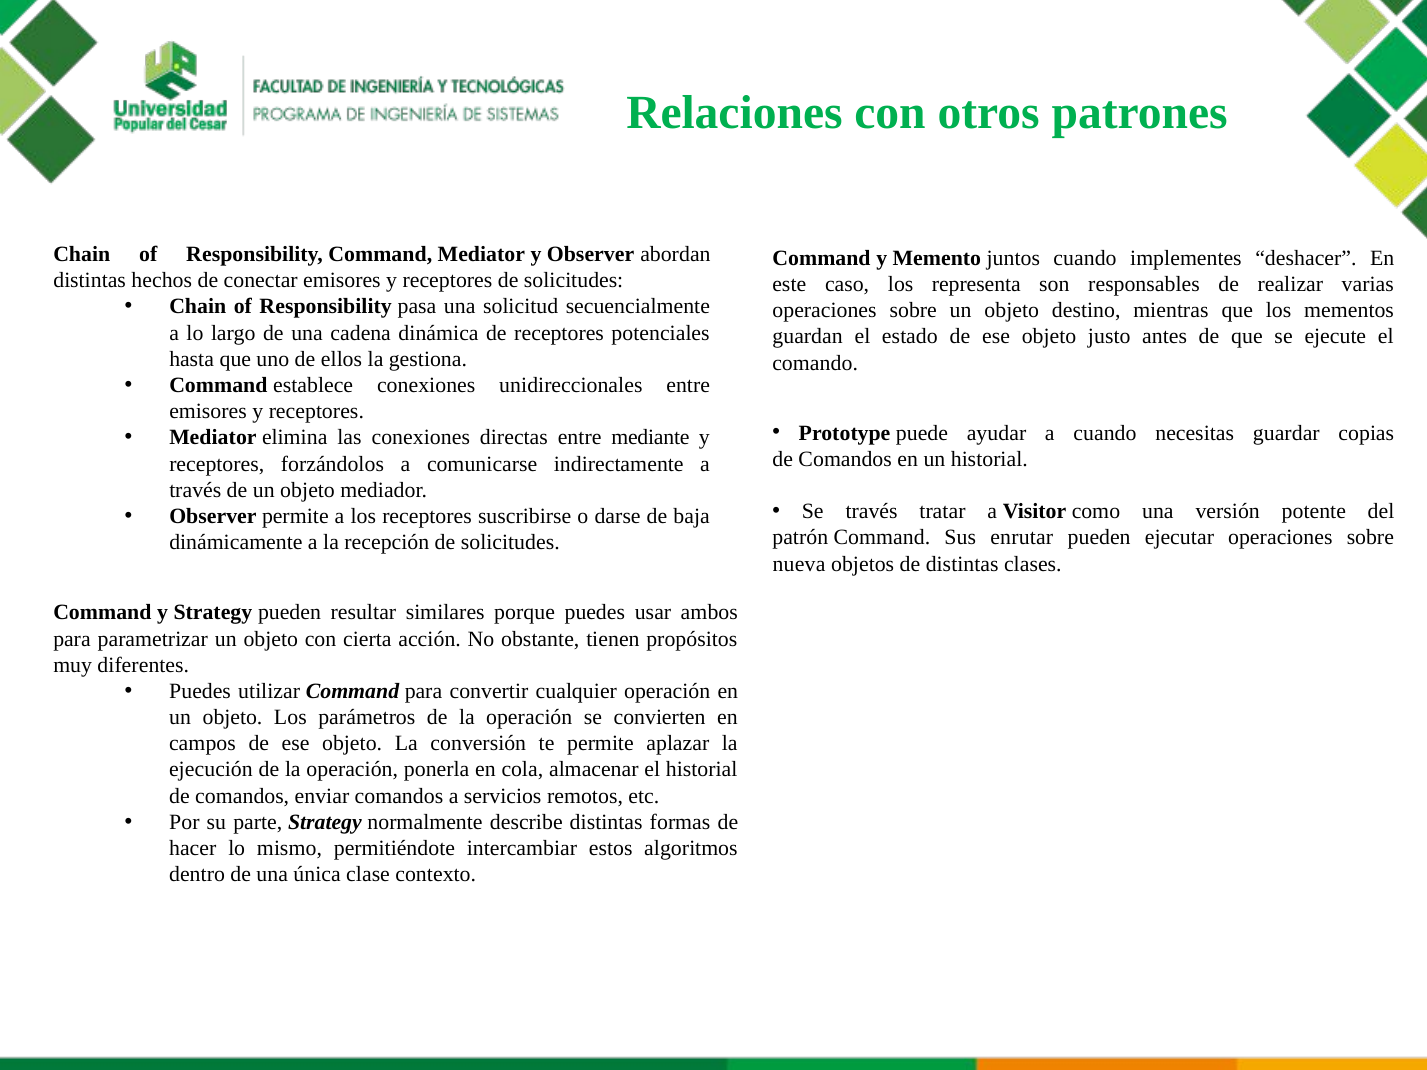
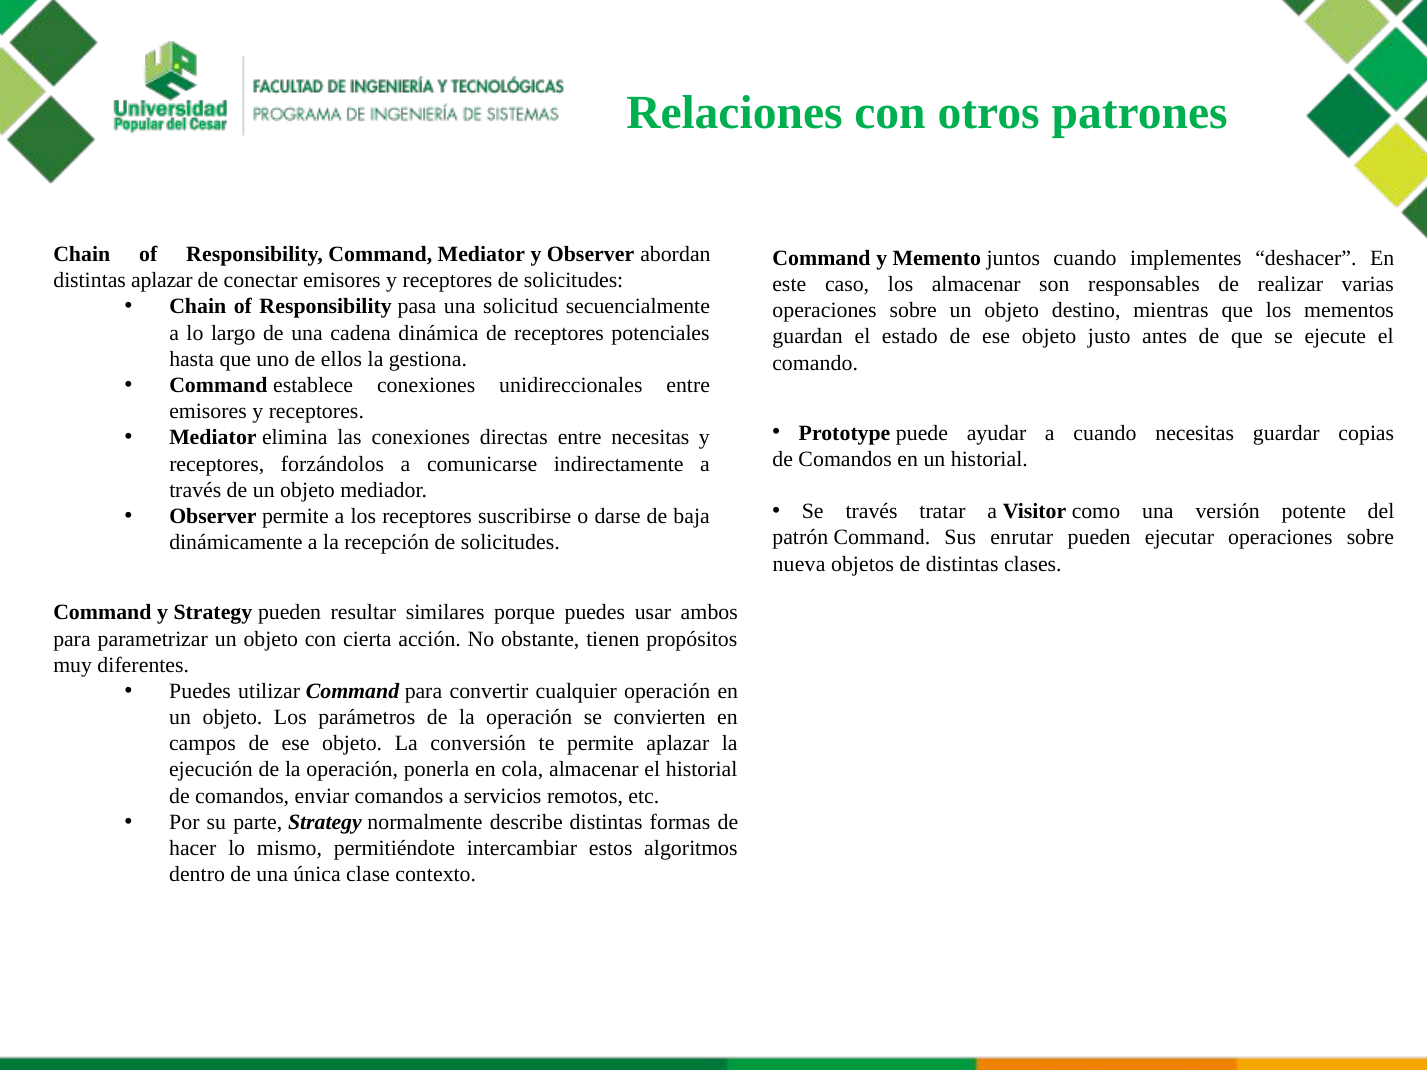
distintas hechos: hechos -> aplazar (162, 281)
los representa: representa -> almacenar (976, 284)
entre mediante: mediante -> necesitas (650, 438)
